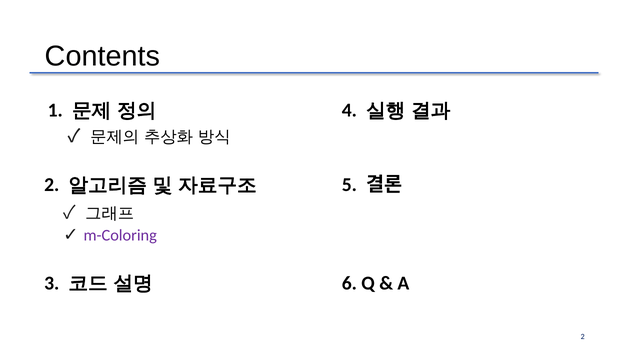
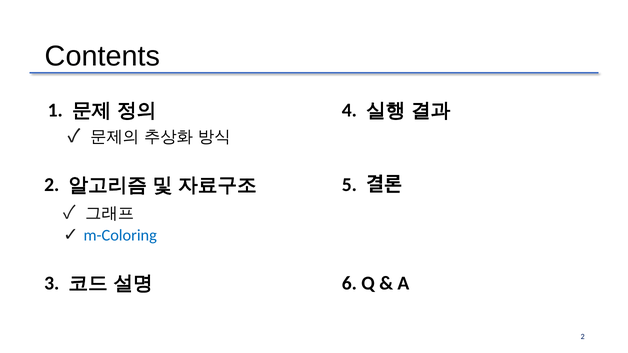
m-Coloring colour: purple -> blue (120, 235)
